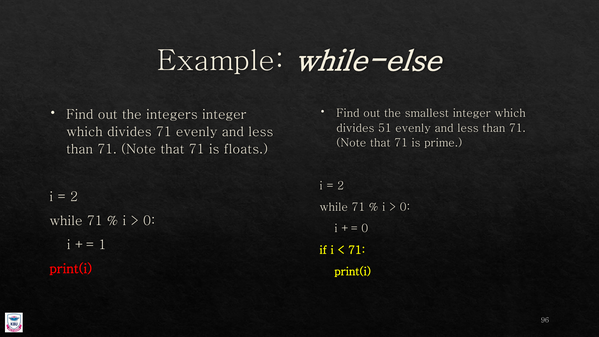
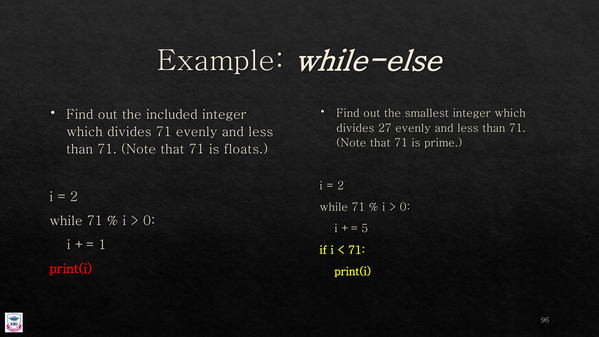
integers: integers -> included (172, 115)
51: 51 -> 27 (385, 128)
0: 0 -> 5 (365, 229)
